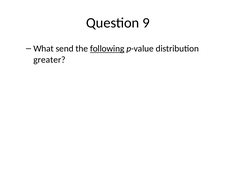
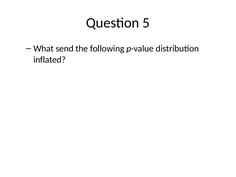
9: 9 -> 5 (146, 23)
following underline: present -> none (107, 49)
greater: greater -> inflated (50, 60)
